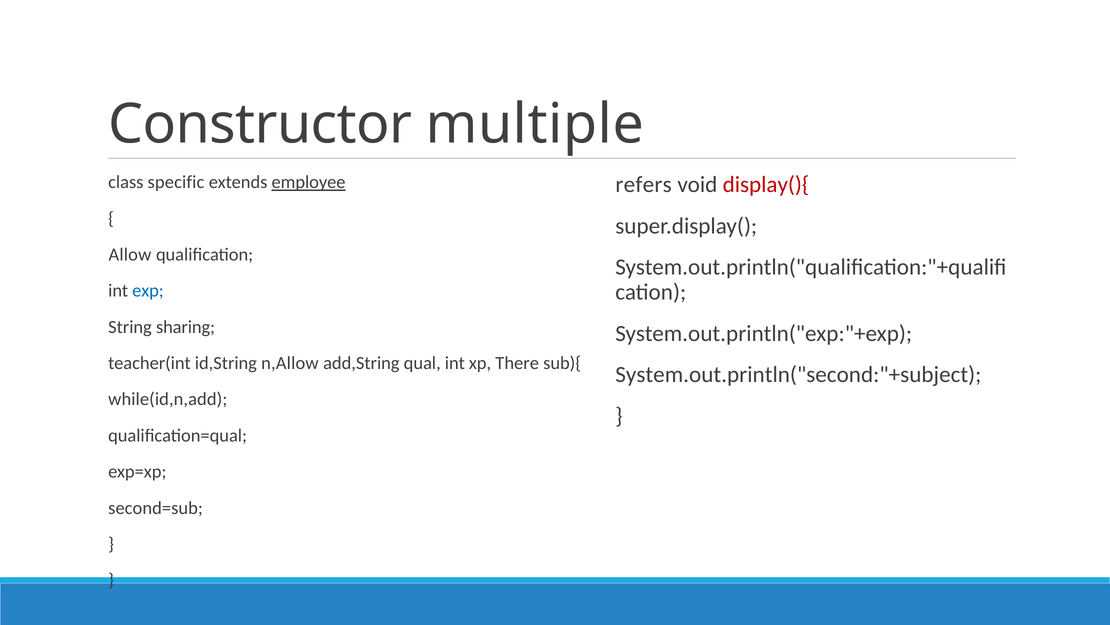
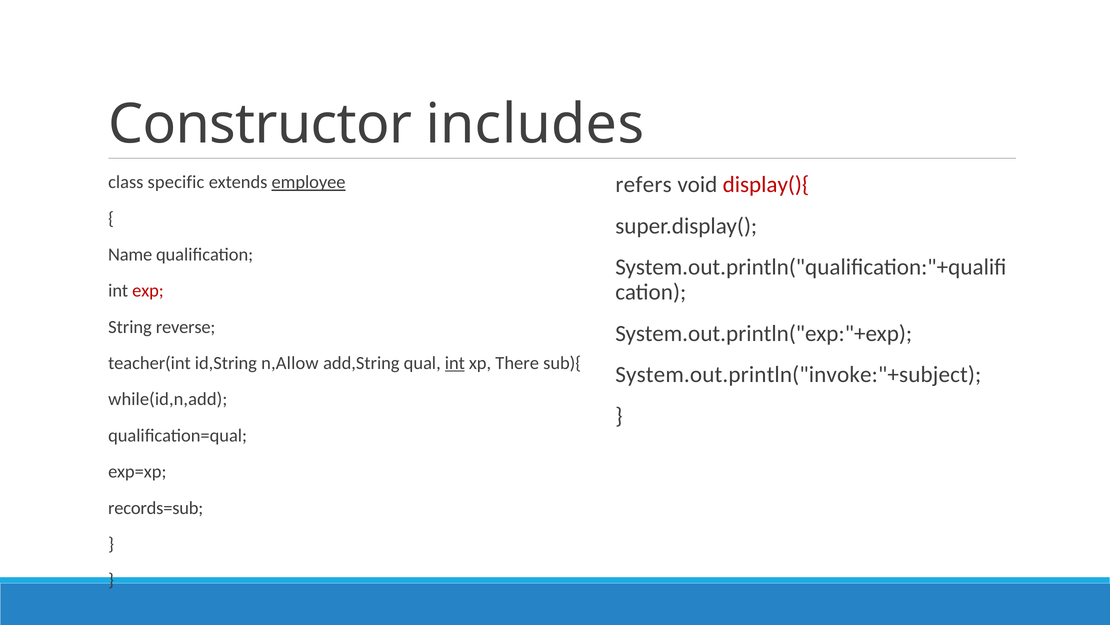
multiple: multiple -> includes (535, 124)
Allow: Allow -> Name (130, 254)
exp colour: blue -> red (148, 291)
sharing: sharing -> reverse (186, 327)
int underline: none -> present (455, 363)
System.out.println("second:"+subject: System.out.println("second:"+subject -> System.out.println("invoke:"+subject (798, 374)
second=sub: second=sub -> records=sub (156, 507)
